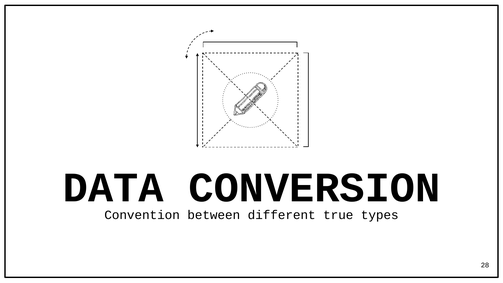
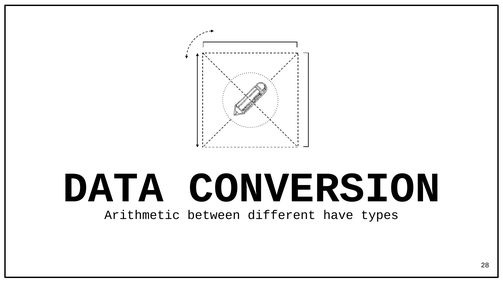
Convention: Convention -> Arithmetic (142, 215)
true: true -> have (338, 215)
